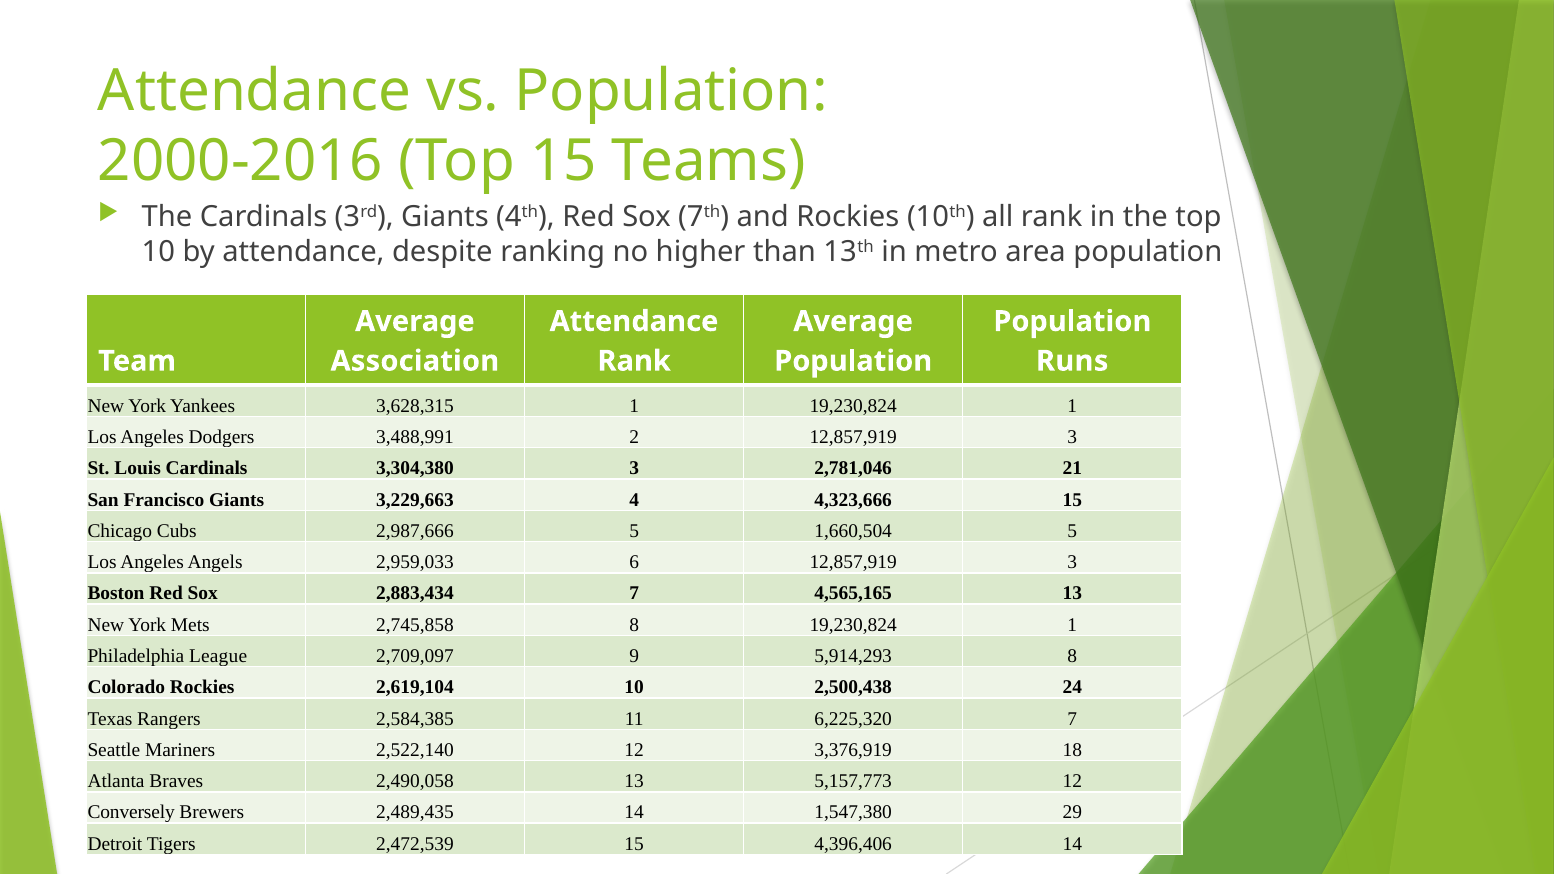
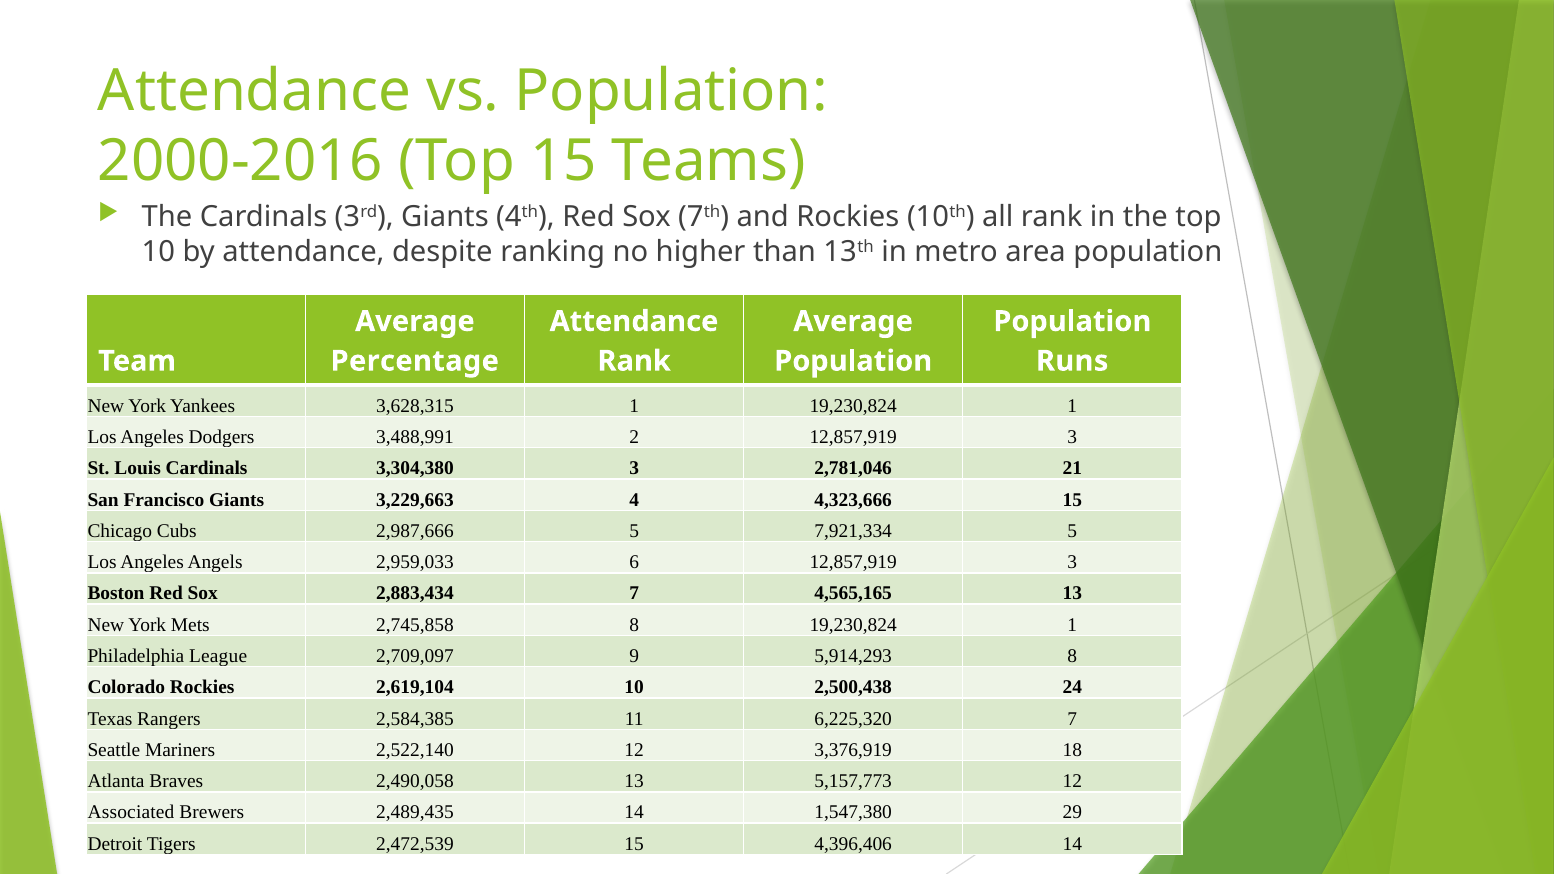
Association: Association -> Percentage (415, 361)
1,660,504: 1,660,504 -> 7,921,334 (853, 531)
Conversely: Conversely -> Associated (131, 813)
